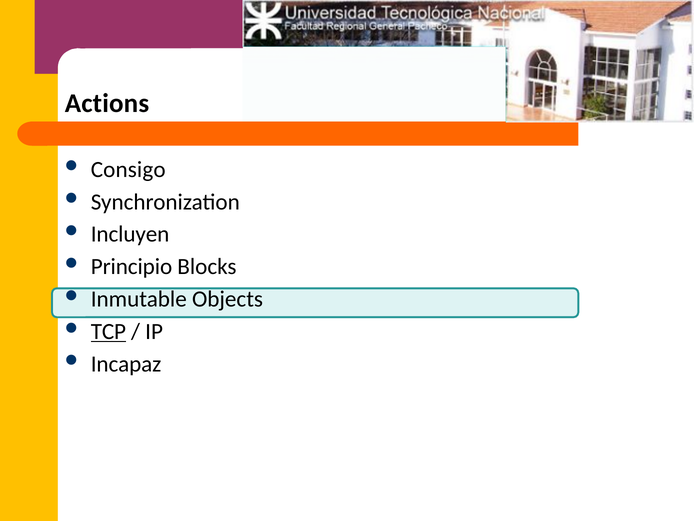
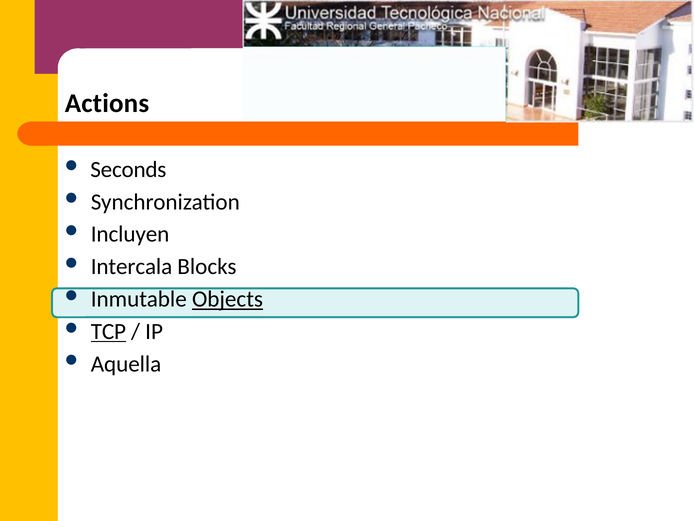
Consigo: Consigo -> Seconds (128, 169)
Principio: Principio -> Intercala (132, 266)
Objects underline: none -> present (228, 299)
Incapaz: Incapaz -> Aquella (126, 364)
